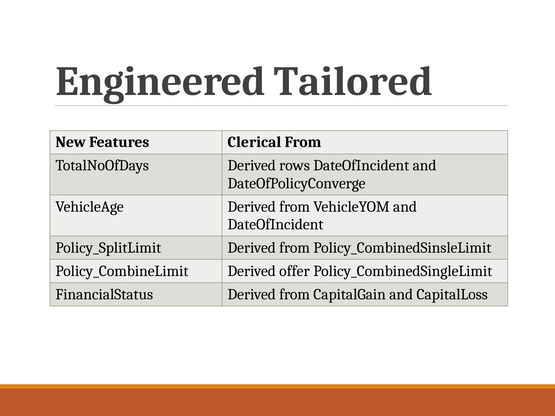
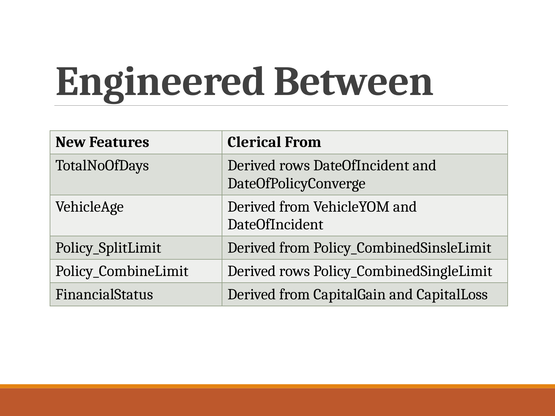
Tailored: Tailored -> Between (354, 81)
offer: offer -> rows (295, 271)
